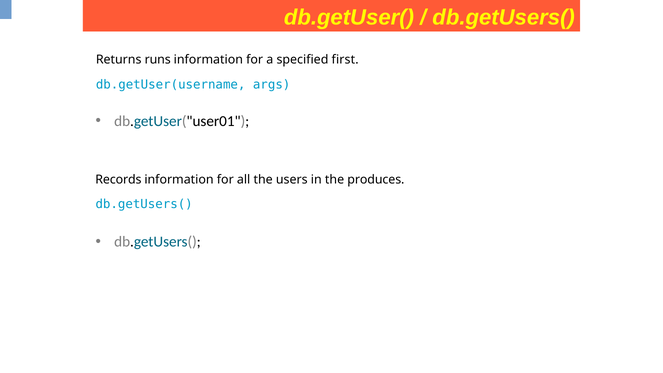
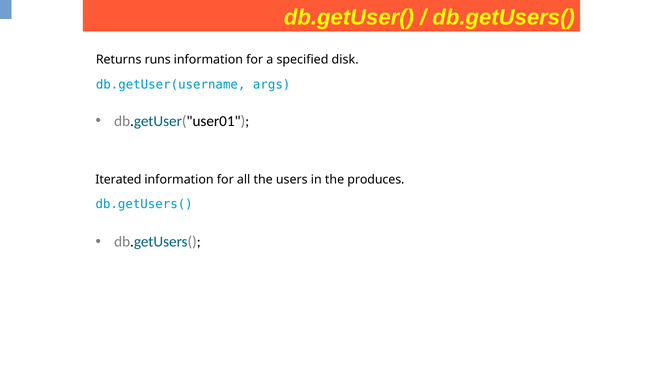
first: first -> disk (345, 60)
Records: Records -> Iterated (118, 180)
